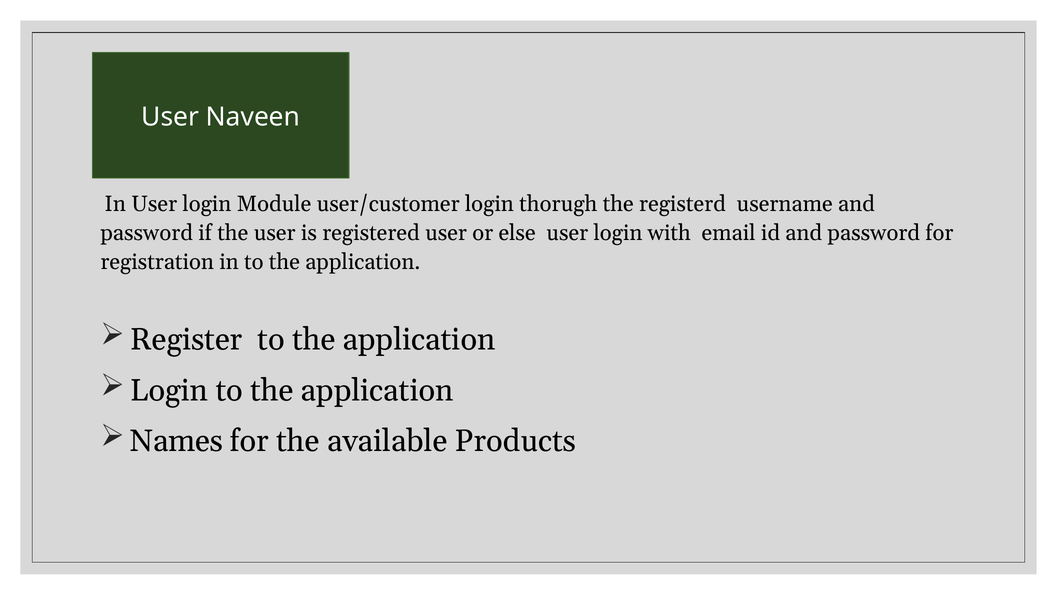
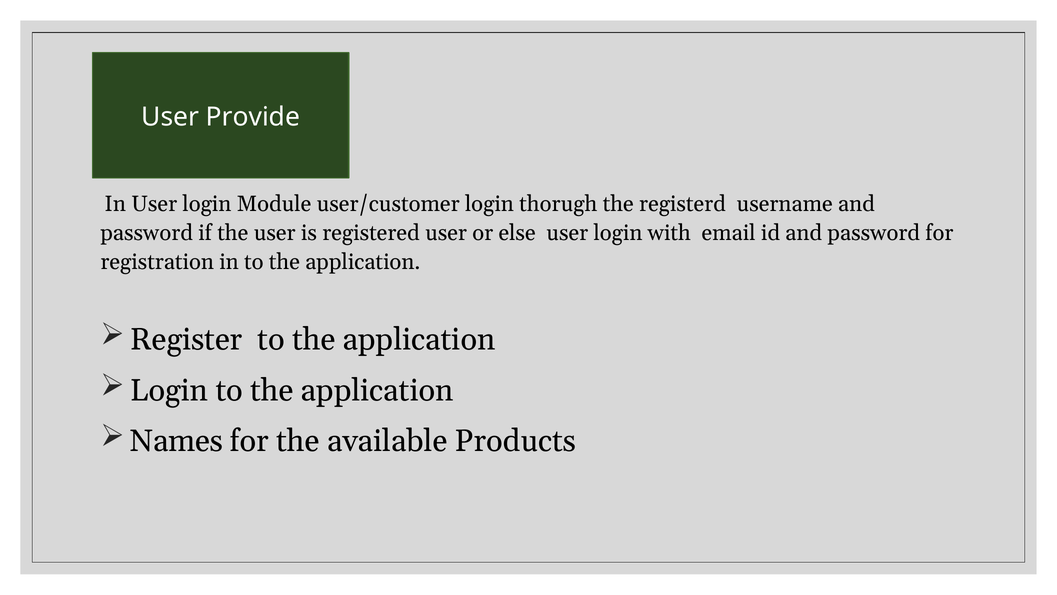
Naveen: Naveen -> Provide (253, 117)
